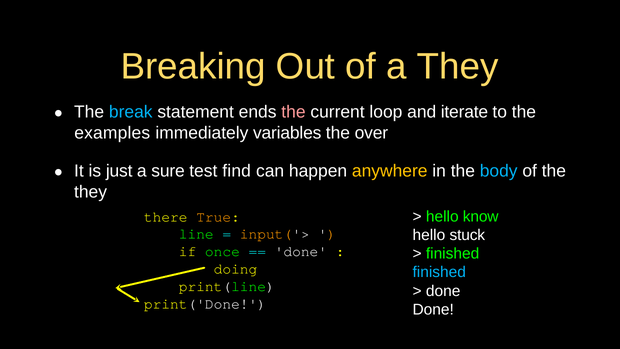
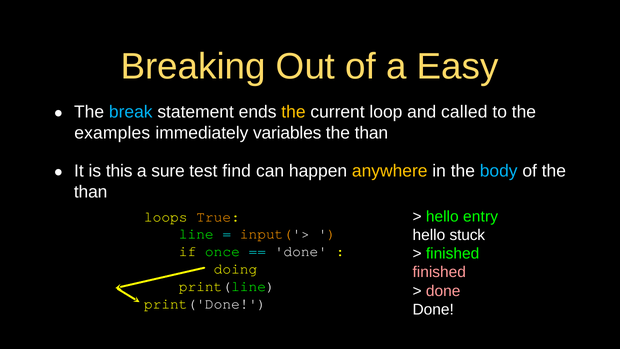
a They: They -> Easy (458, 67)
the colour: pink -> yellow (293, 112)
iterate: iterate -> called (464, 112)
over: over -> than (371, 133)
just: just -> this (119, 171)
they: they -> than (91, 192)
know: know -> entry (481, 216)
there: there -> loops (166, 217)
finished colour: light blue -> pink (439, 272)
done colour: white -> pink (443, 291)
